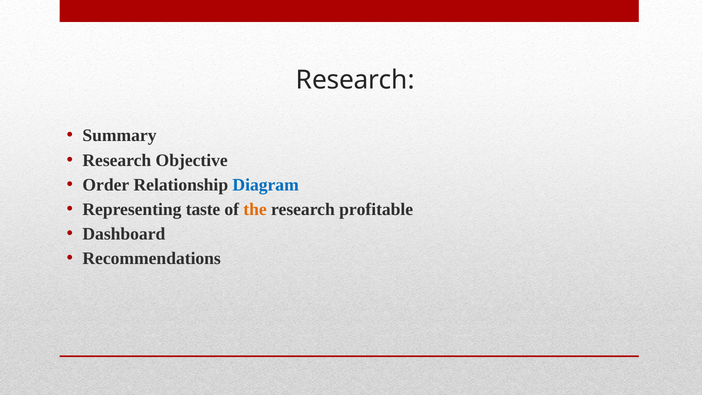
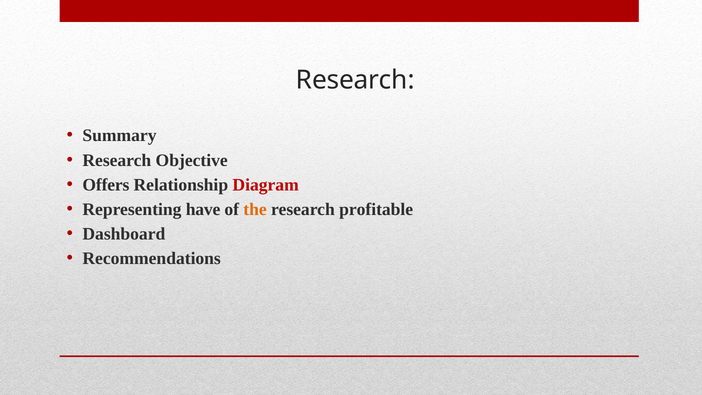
Order: Order -> Offers (106, 185)
Diagram colour: blue -> red (266, 185)
taste: taste -> have (203, 209)
